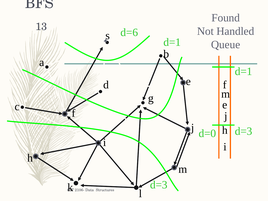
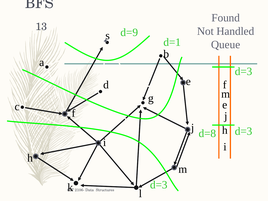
d=6: d=6 -> d=9 (129, 32)
d=1: d=1 -> d=3 (244, 71)
d=0: d=0 -> d=8 (207, 133)
